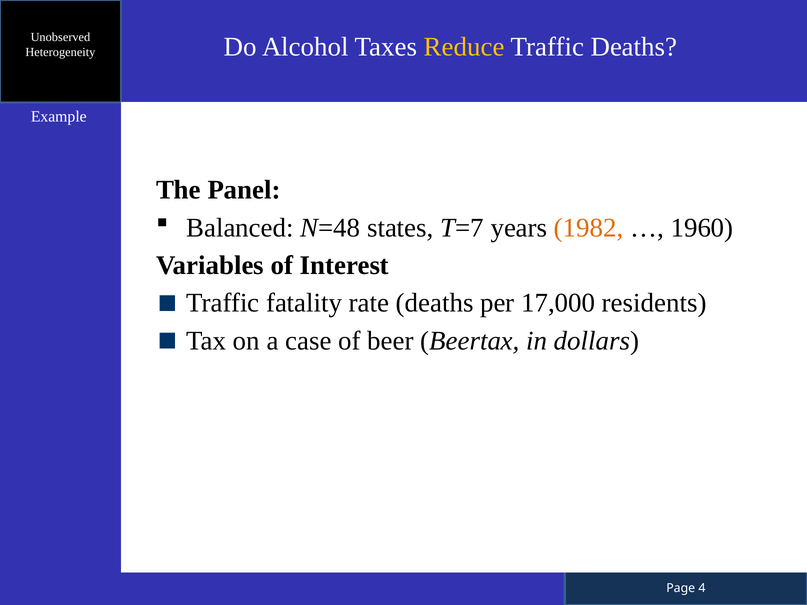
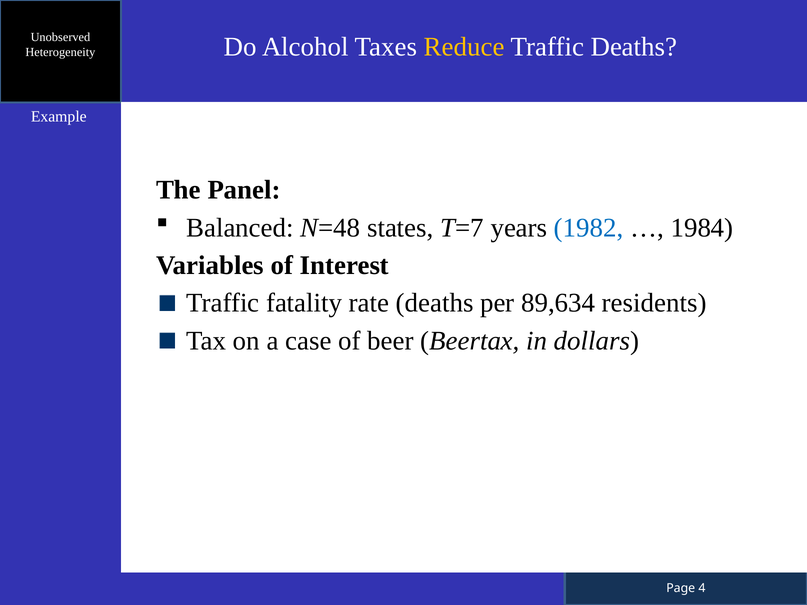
1982 colour: orange -> blue (589, 228)
1960: 1960 -> 1984 (702, 228)
17,000: 17,000 -> 89,634 (558, 303)
